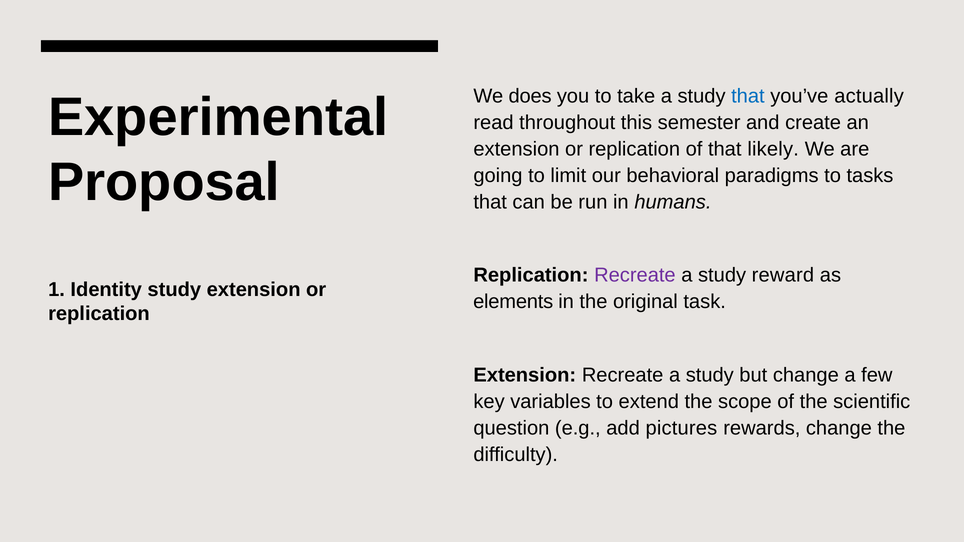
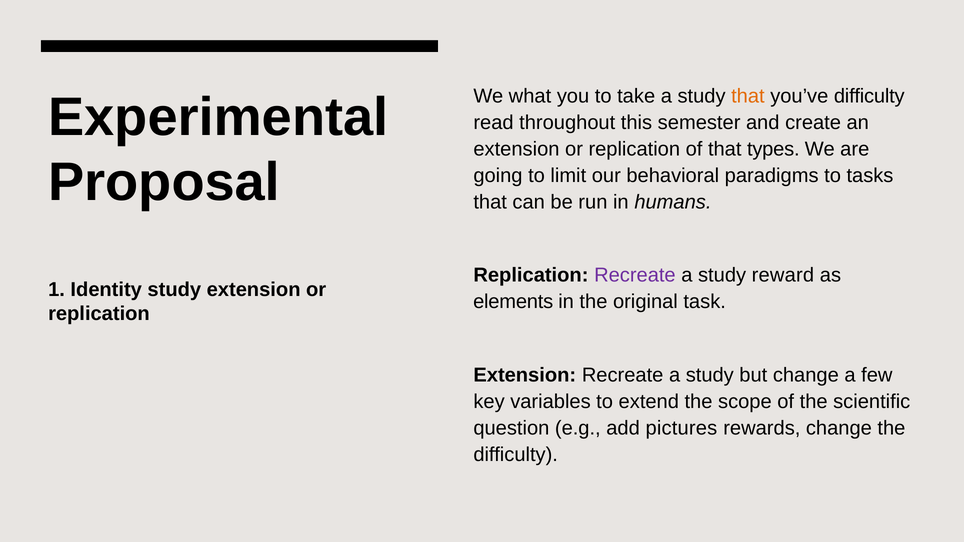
does: does -> what (530, 96)
that colour: blue -> orange (748, 96)
you’ve actually: actually -> difficulty (869, 96)
likely: likely -> types (773, 149)
